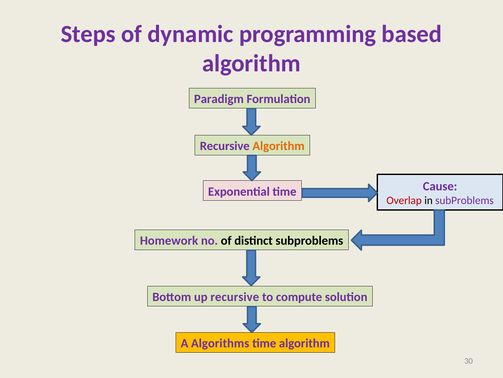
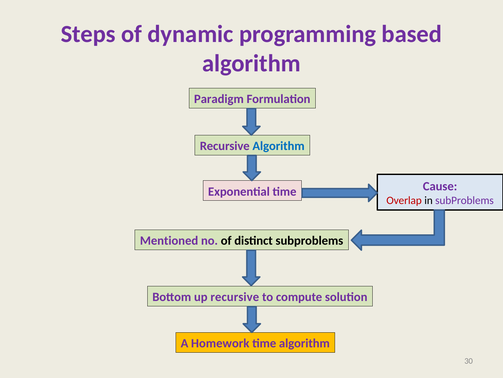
Algorithm colour: orange -> blue (279, 146)
Homework: Homework -> Mentioned (169, 240)
Algorithms: Algorithms -> Homework (220, 343)
